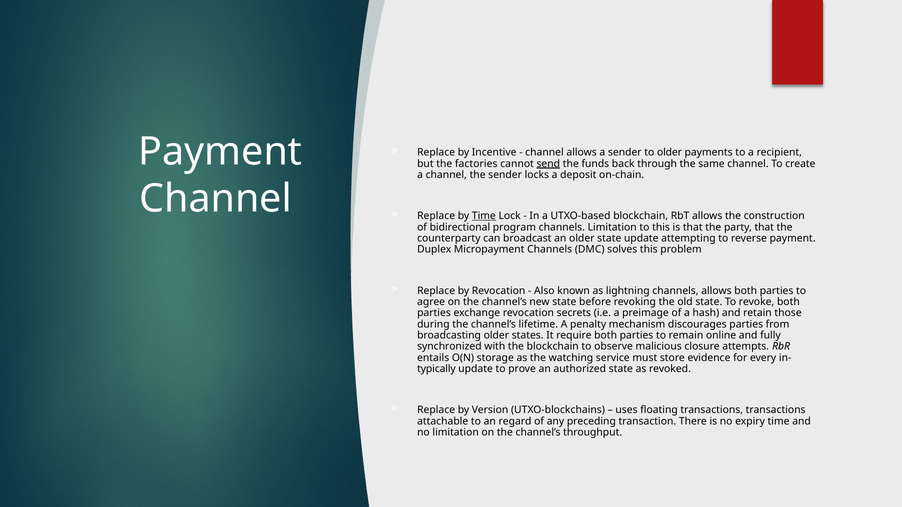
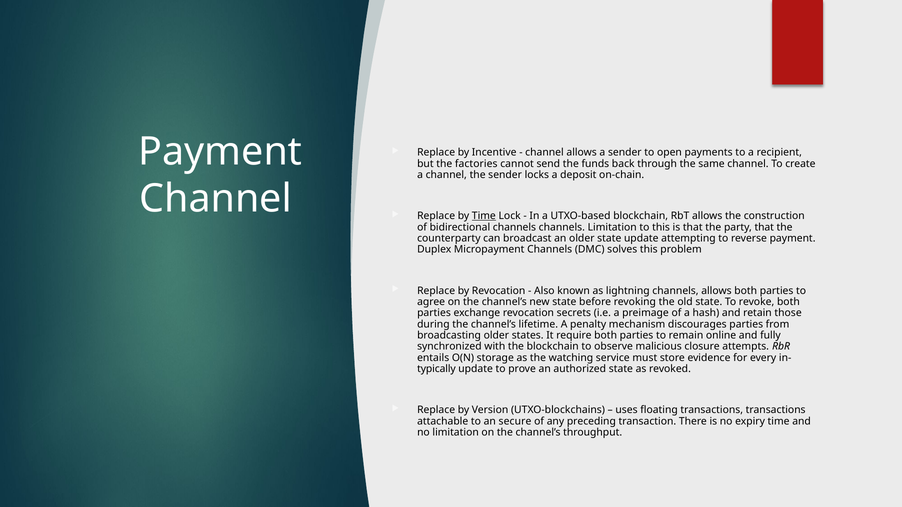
to older: older -> open (669, 153)
send underline: present -> none (548, 164)
bidirectional program: program -> channels (514, 227)
regard: regard -> secure (515, 421)
